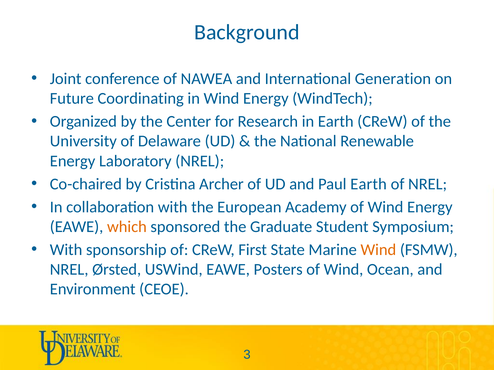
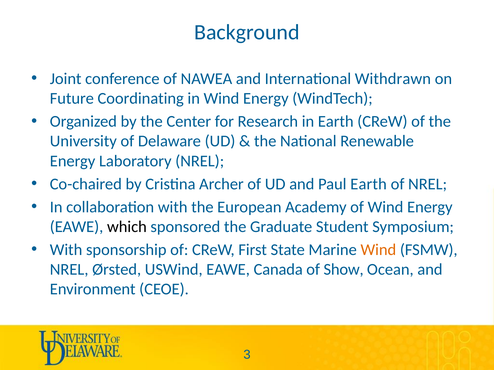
Generation: Generation -> Withdrawn (393, 79)
which colour: orange -> black (127, 227)
Posters: Posters -> Canada (278, 270)
Wind: Wind -> Show (344, 270)
